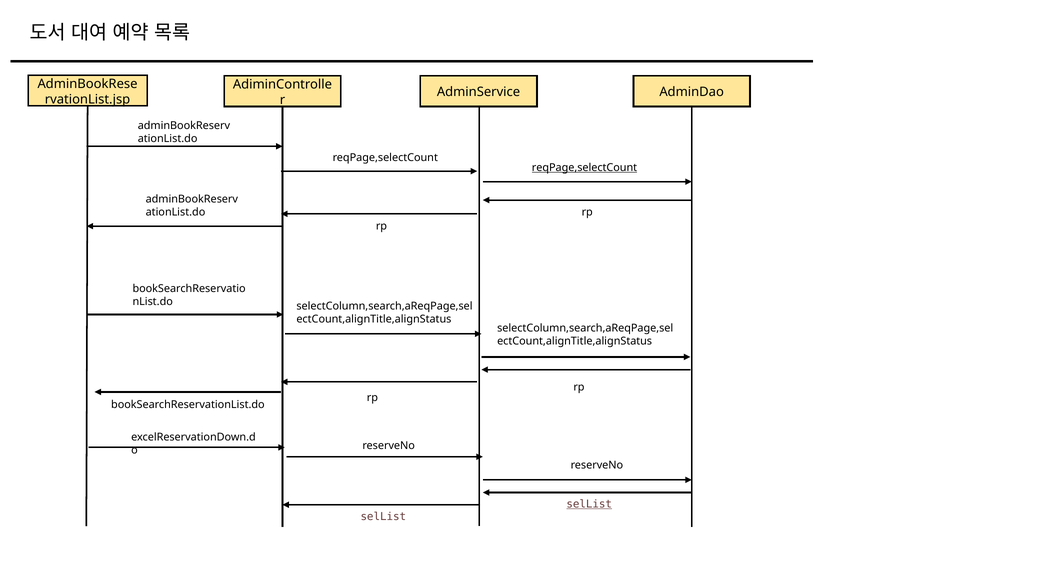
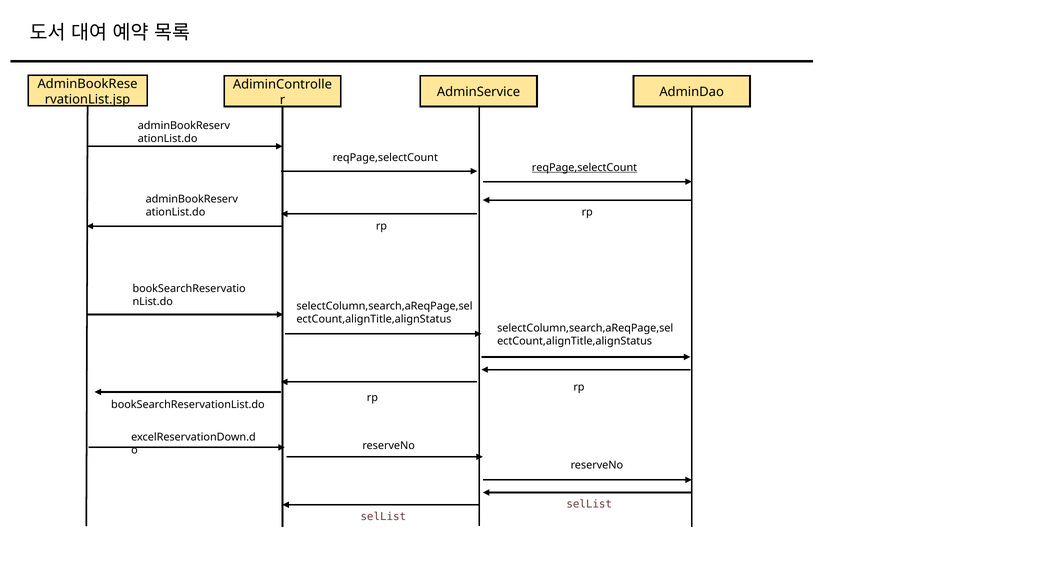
selList underline: present -> none (589, 505)
